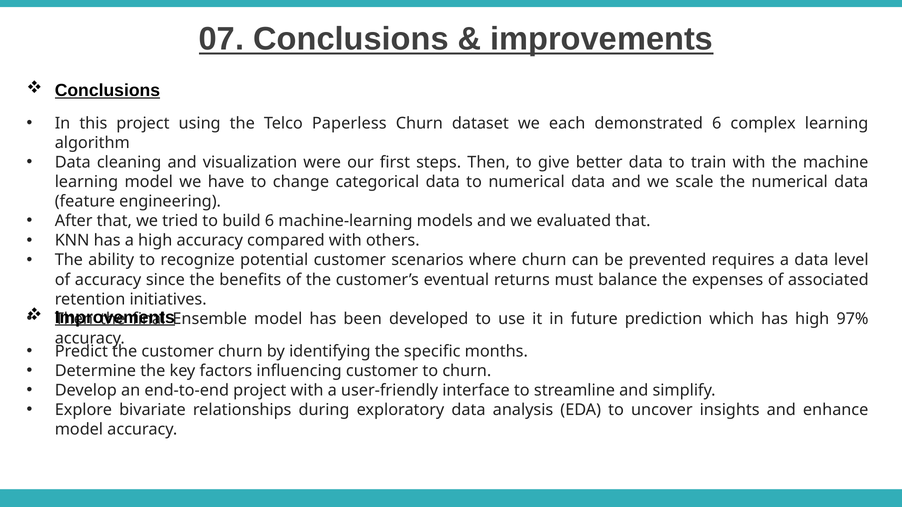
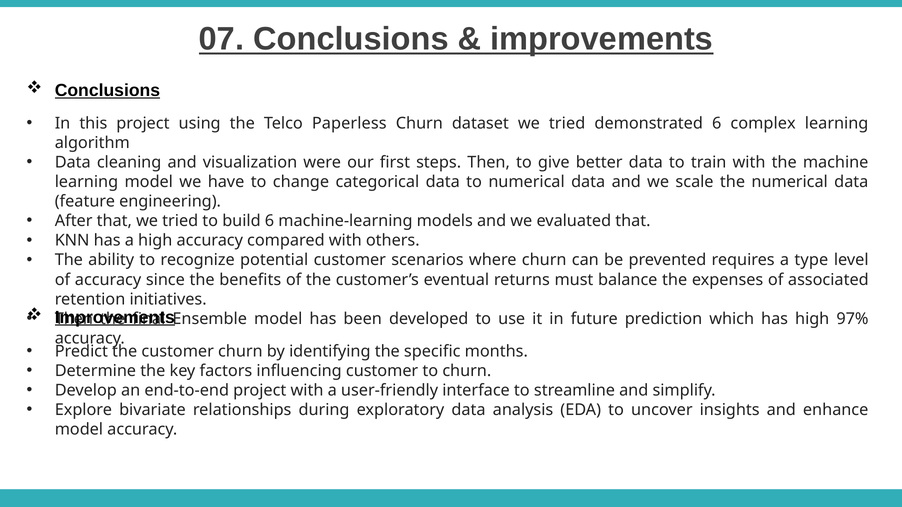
dataset we each: each -> tried (567, 123)
a data: data -> type (811, 260)
